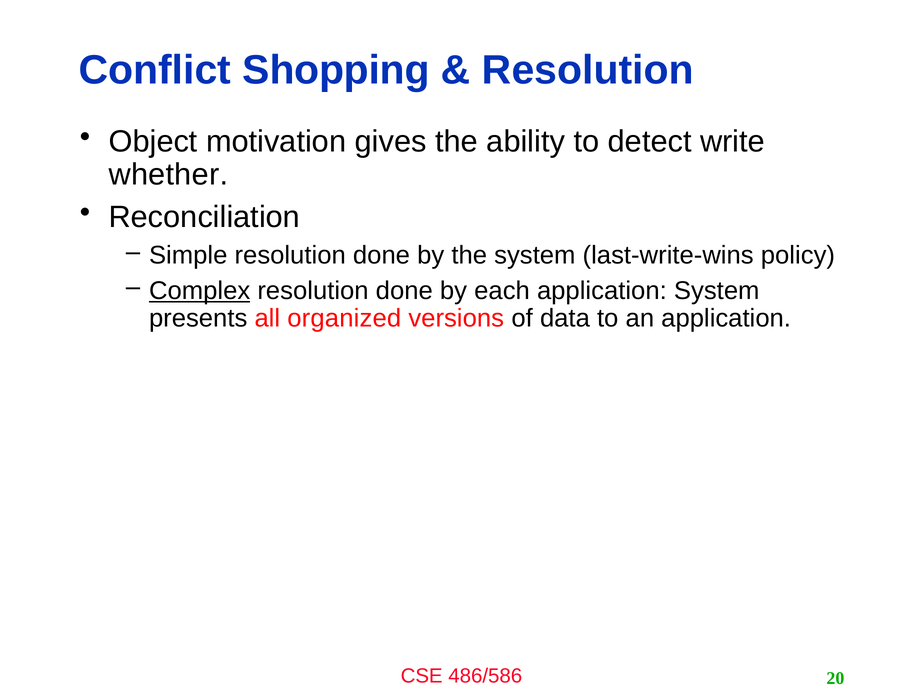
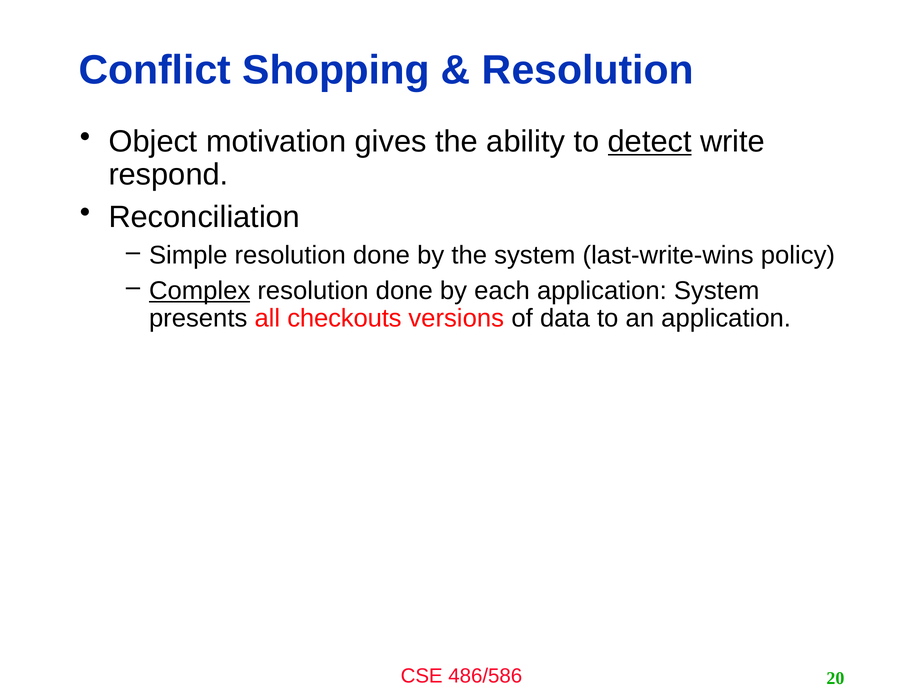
detect underline: none -> present (650, 142)
whether: whether -> respond (168, 175)
organized: organized -> checkouts (344, 319)
